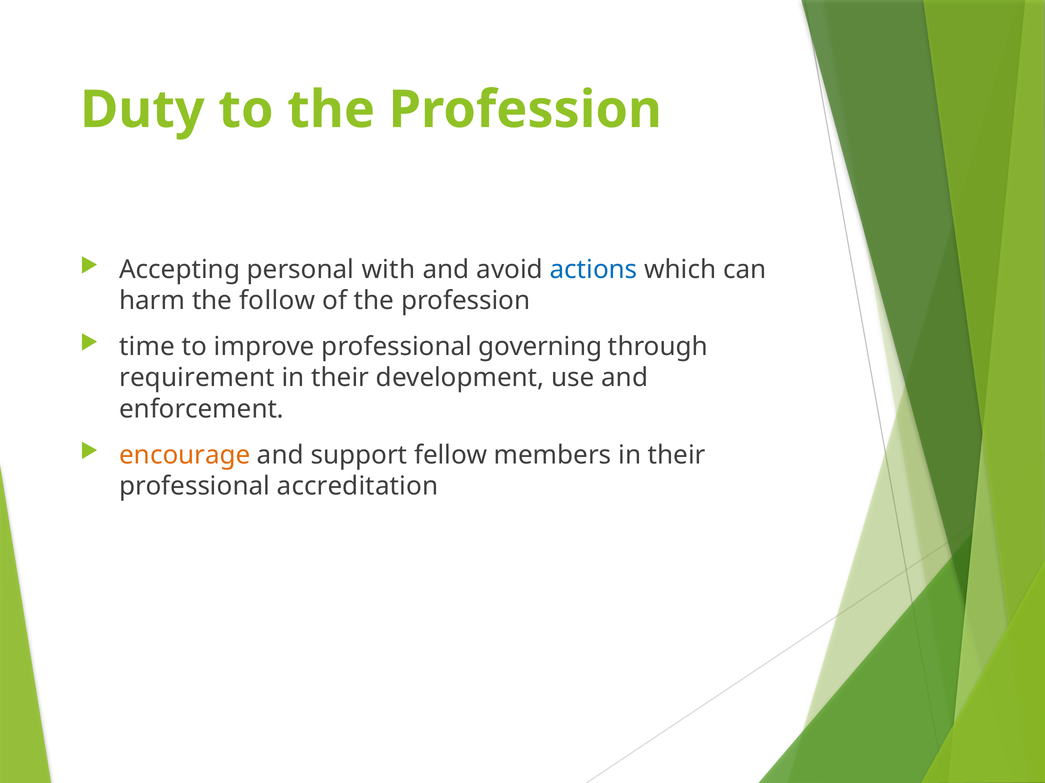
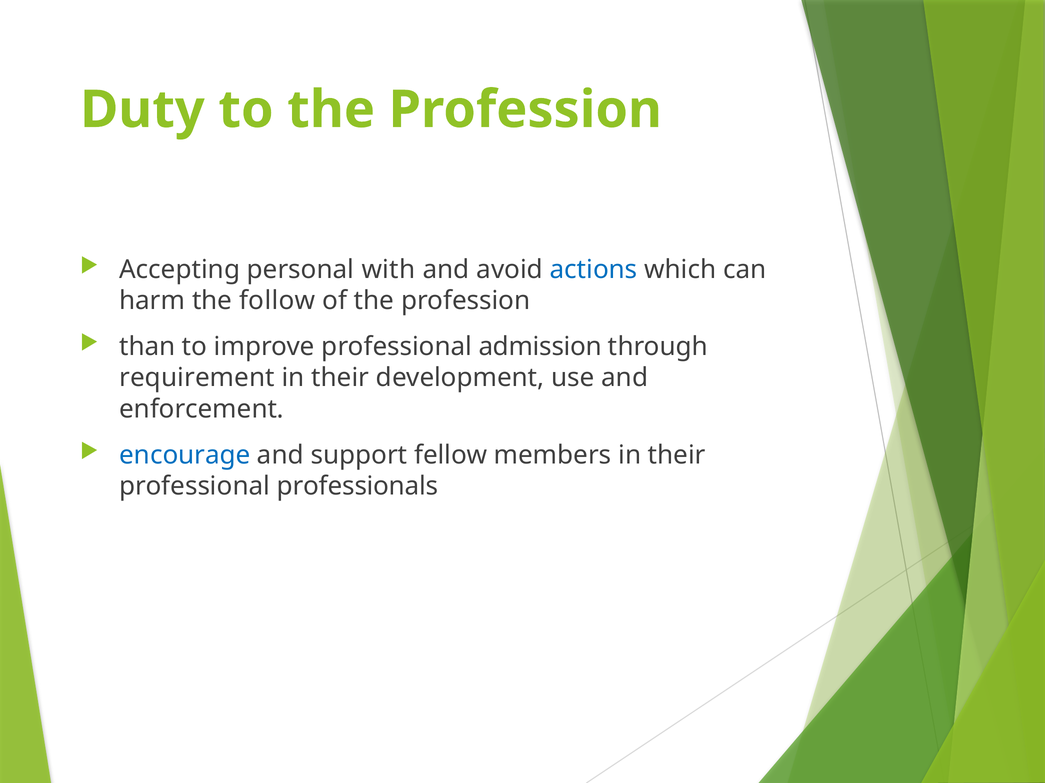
time: time -> than (147, 347)
governing: governing -> admission (540, 347)
encourage colour: orange -> blue (185, 455)
accreditation: accreditation -> professionals (358, 487)
